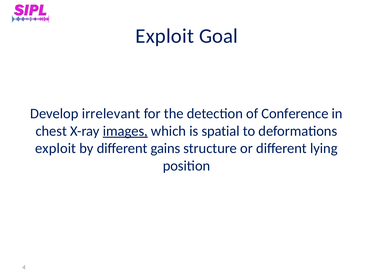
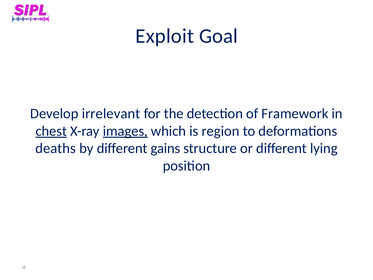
Conference: Conference -> Framework (295, 113)
chest underline: none -> present (51, 131)
spatial: spatial -> region (221, 131)
exploit: exploit -> deaths (56, 148)
